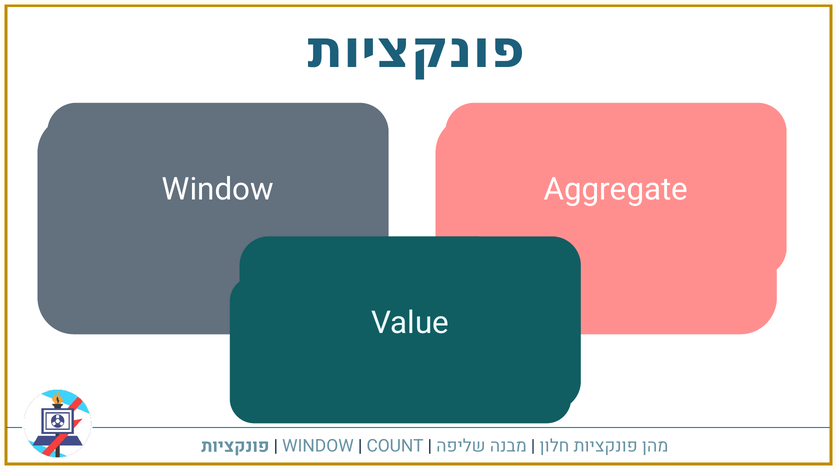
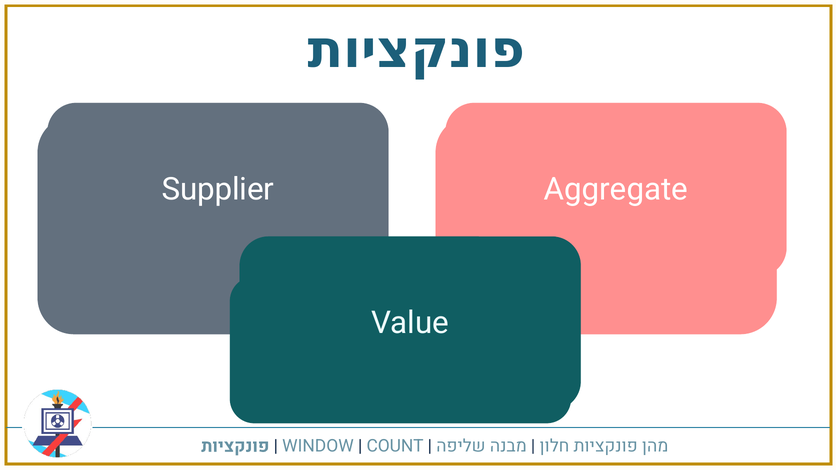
Window: Window -> Supplier (218, 190)
